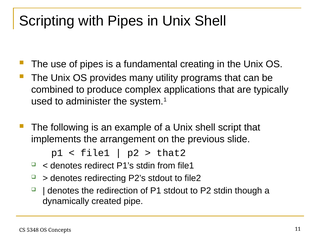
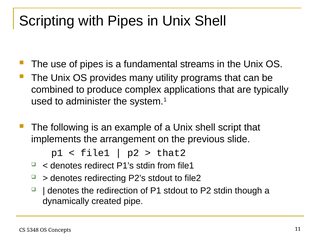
creating: creating -> streams (197, 64)
